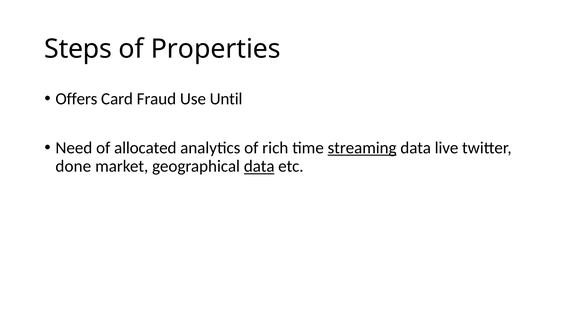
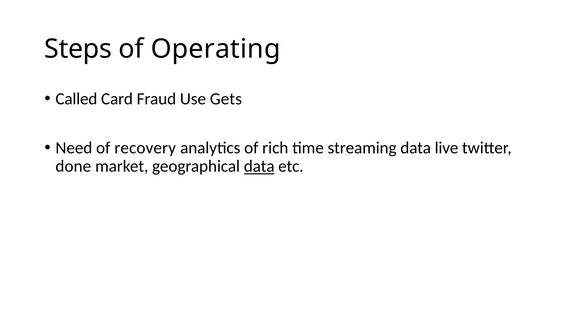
Properties: Properties -> Operating (216, 49)
Offers: Offers -> Called (76, 99)
Until: Until -> Gets (226, 99)
allocated: allocated -> recovery (145, 148)
streaming underline: present -> none (362, 148)
